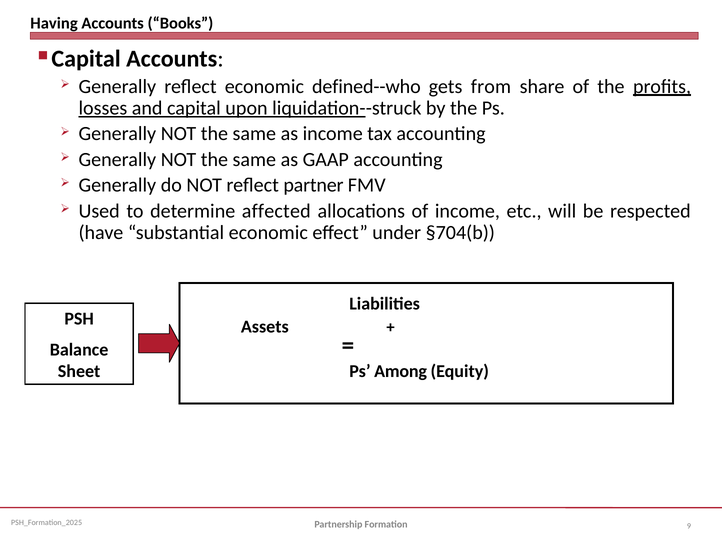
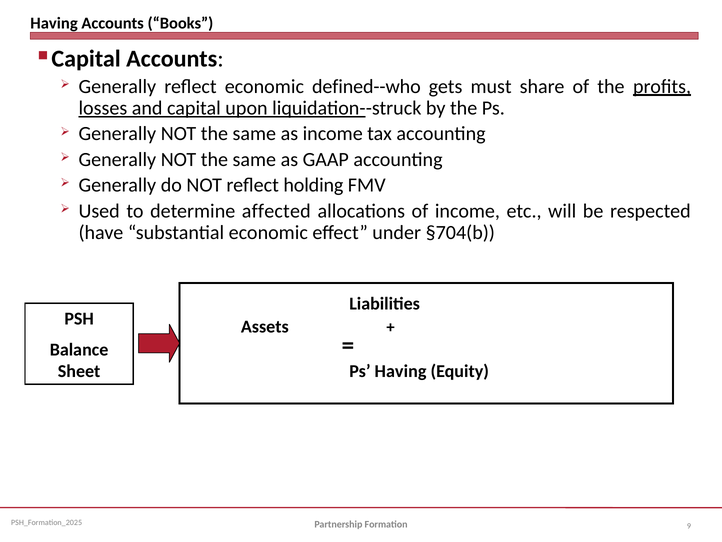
from: from -> must (491, 86)
partner: partner -> holding (313, 185)
Ps Among: Among -> Having (401, 371)
